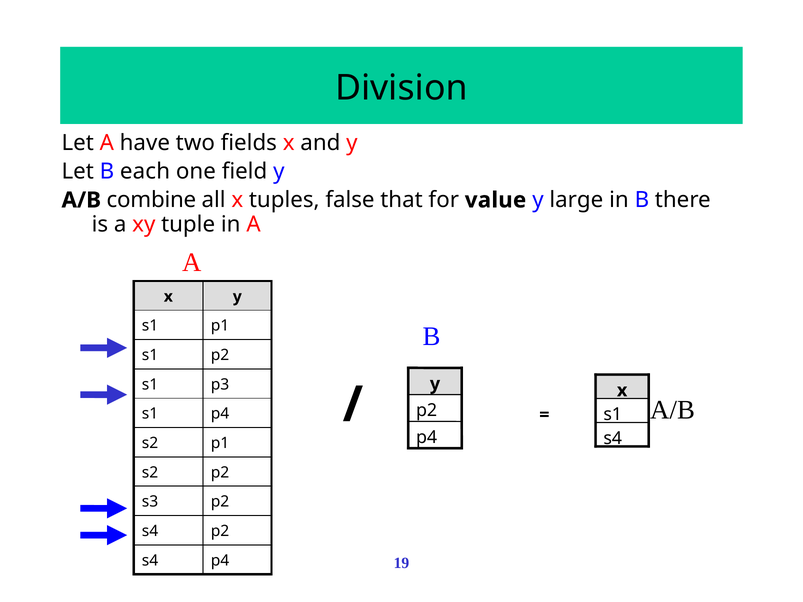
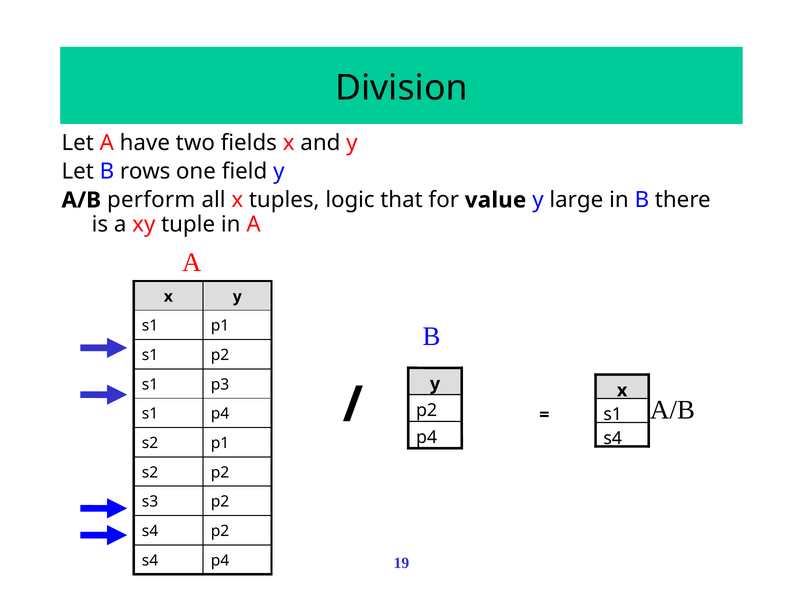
each: each -> rows (145, 172)
combine: combine -> perform (151, 200)
false: false -> logic (350, 200)
